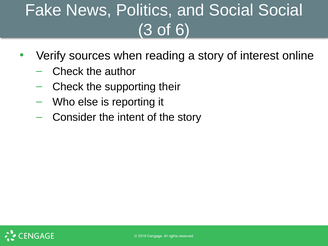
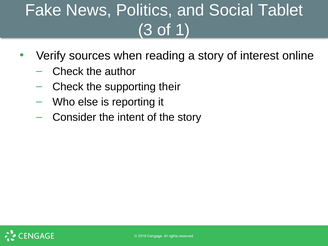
Social Social: Social -> Tablet (280, 10)
6: 6 -> 1 (183, 30)
